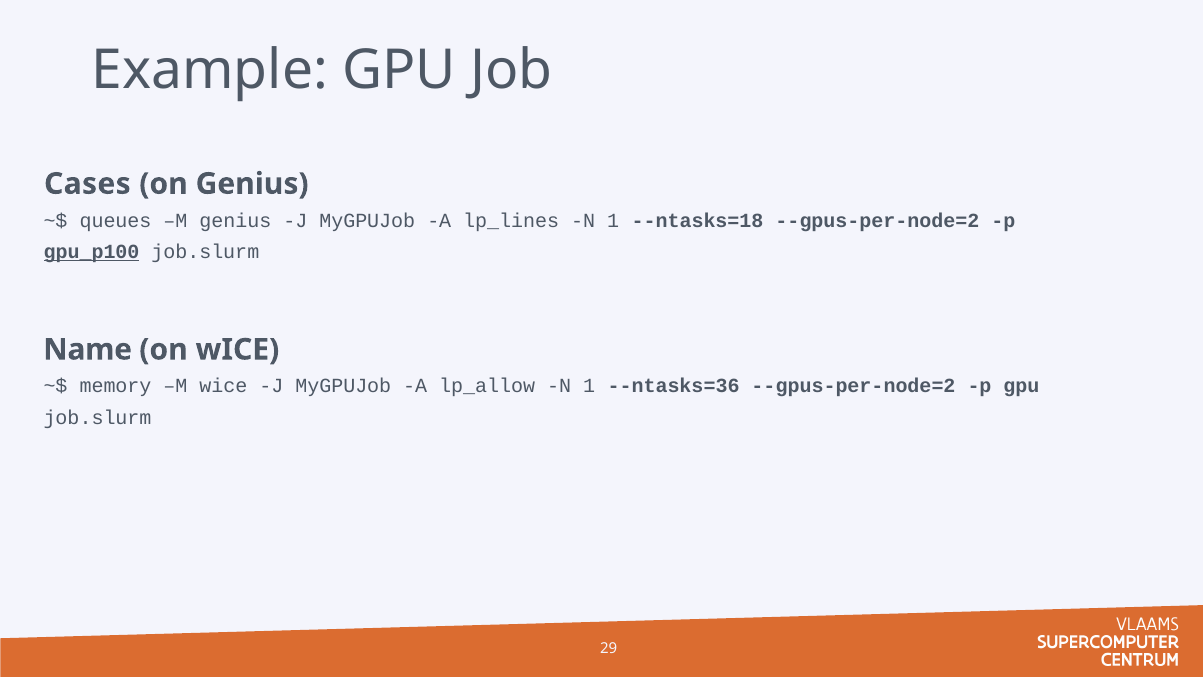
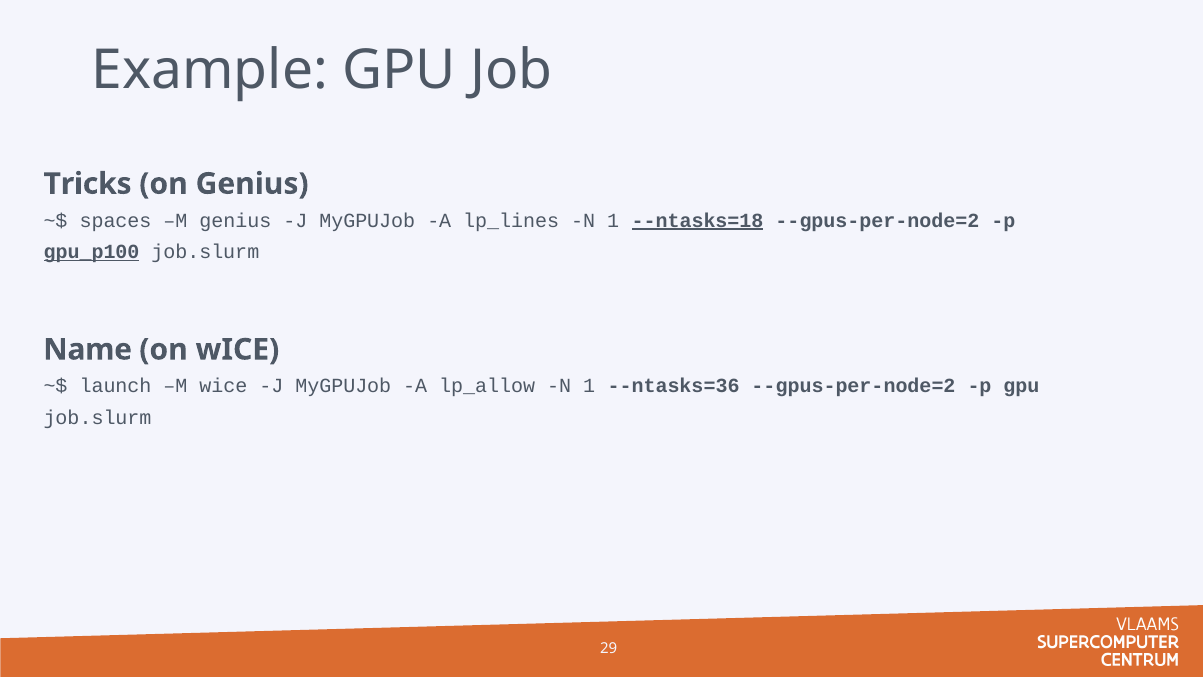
Cases: Cases -> Tricks (88, 184)
queues: queues -> spaces (116, 220)
--ntasks=18 underline: none -> present (698, 220)
memory: memory -> launch (116, 386)
